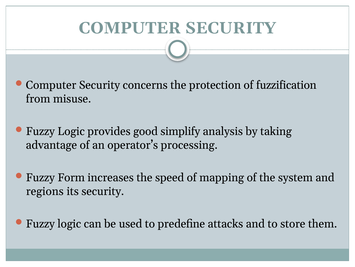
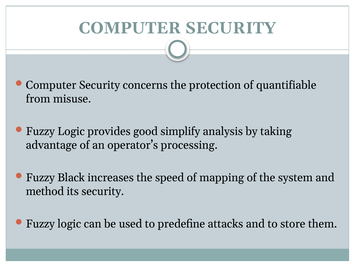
fuzzification: fuzzification -> quantifiable (286, 85)
Form: Form -> Black (71, 177)
regions: regions -> method (45, 191)
